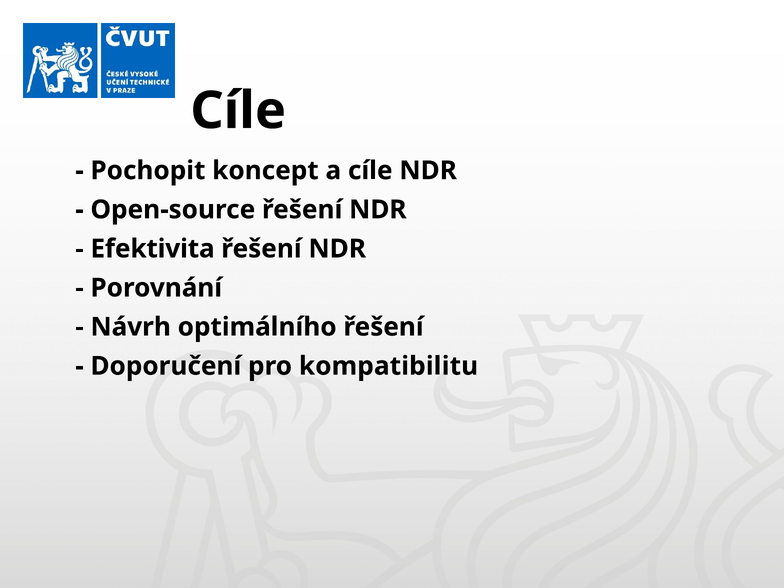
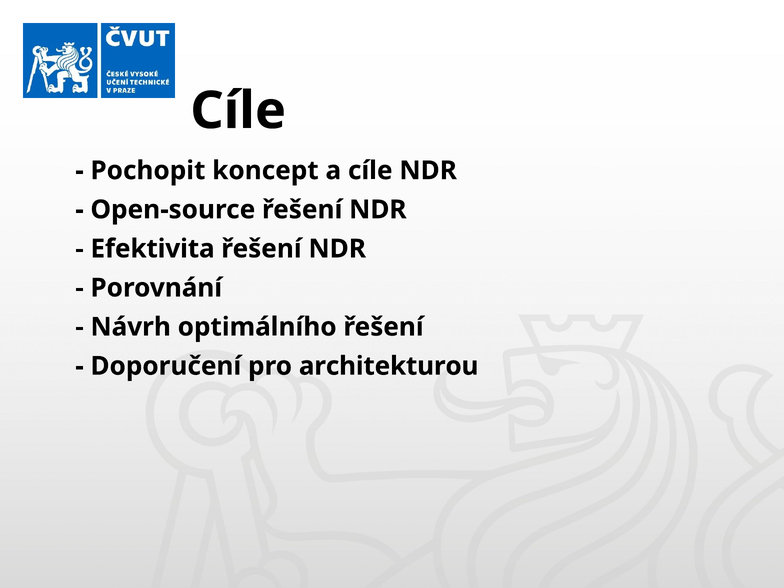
kompatibilitu: kompatibilitu -> architekturou (389, 366)
